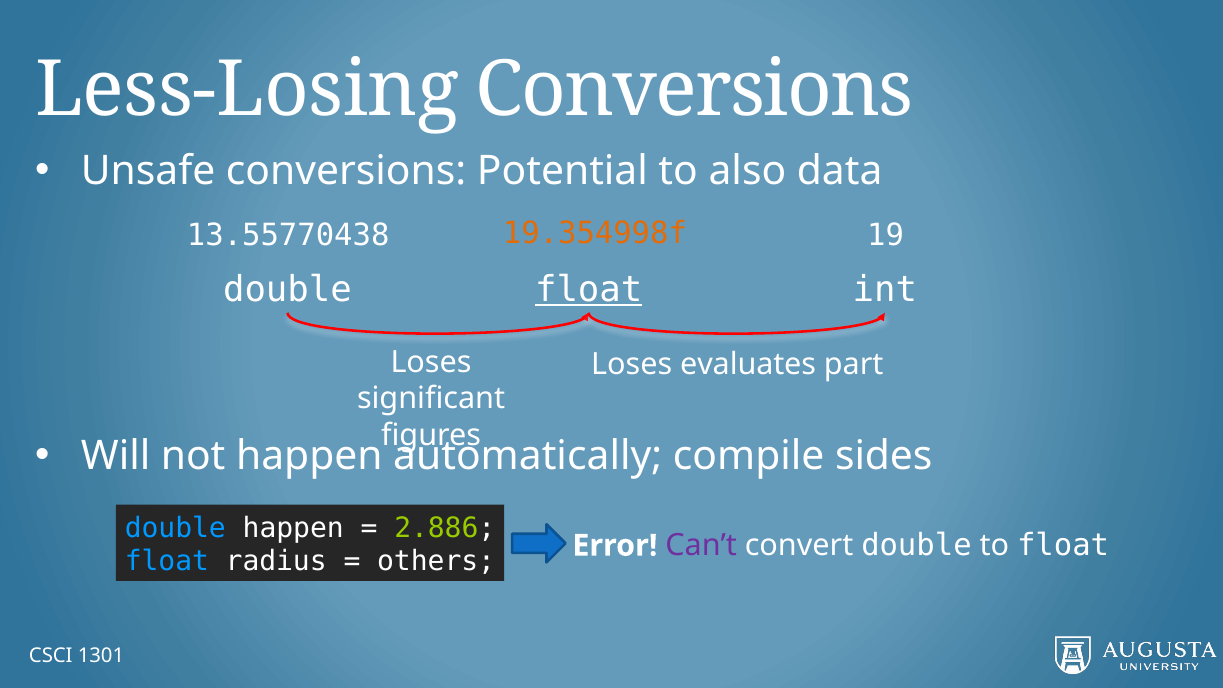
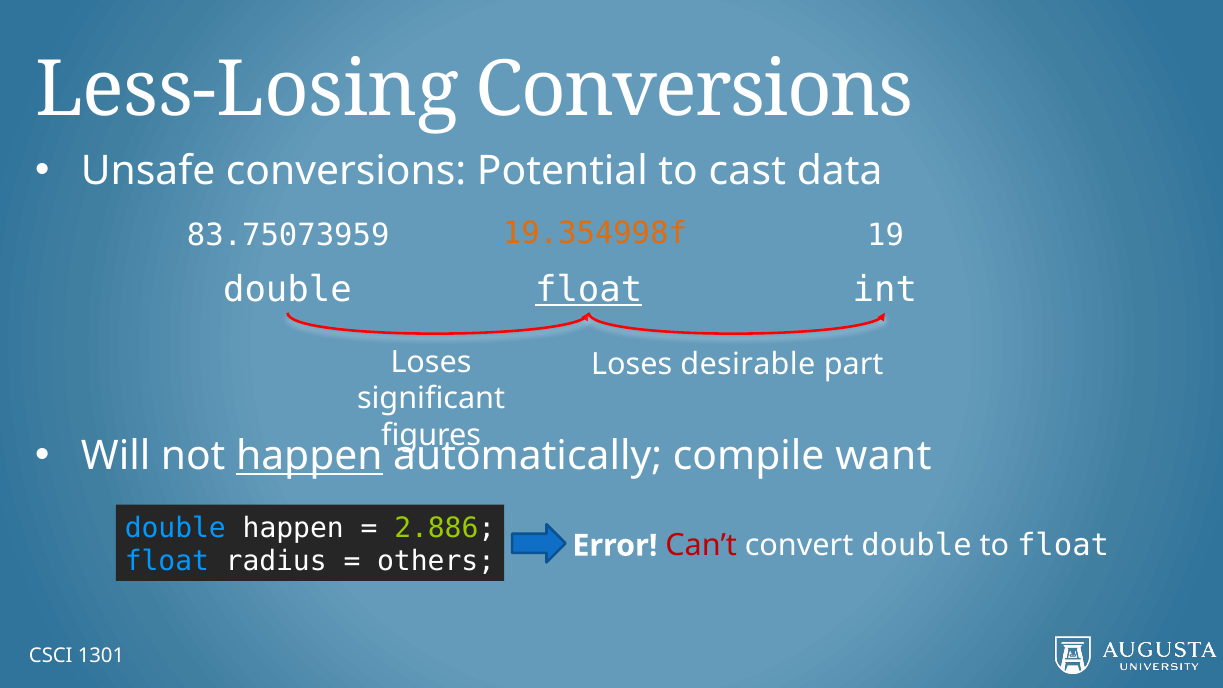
also: also -> cast (747, 171)
13.55770438: 13.55770438 -> 83.75073959 (288, 236)
evaluates: evaluates -> desirable (748, 365)
happen underline: none -> present (309, 457)
sides: sides -> want (884, 457)
Can’t colour: purple -> red (701, 546)
